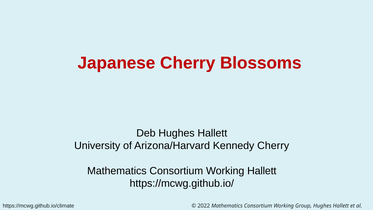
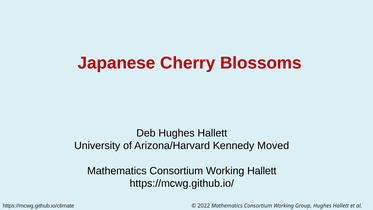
Kennedy Cherry: Cherry -> Moved (273, 146)
